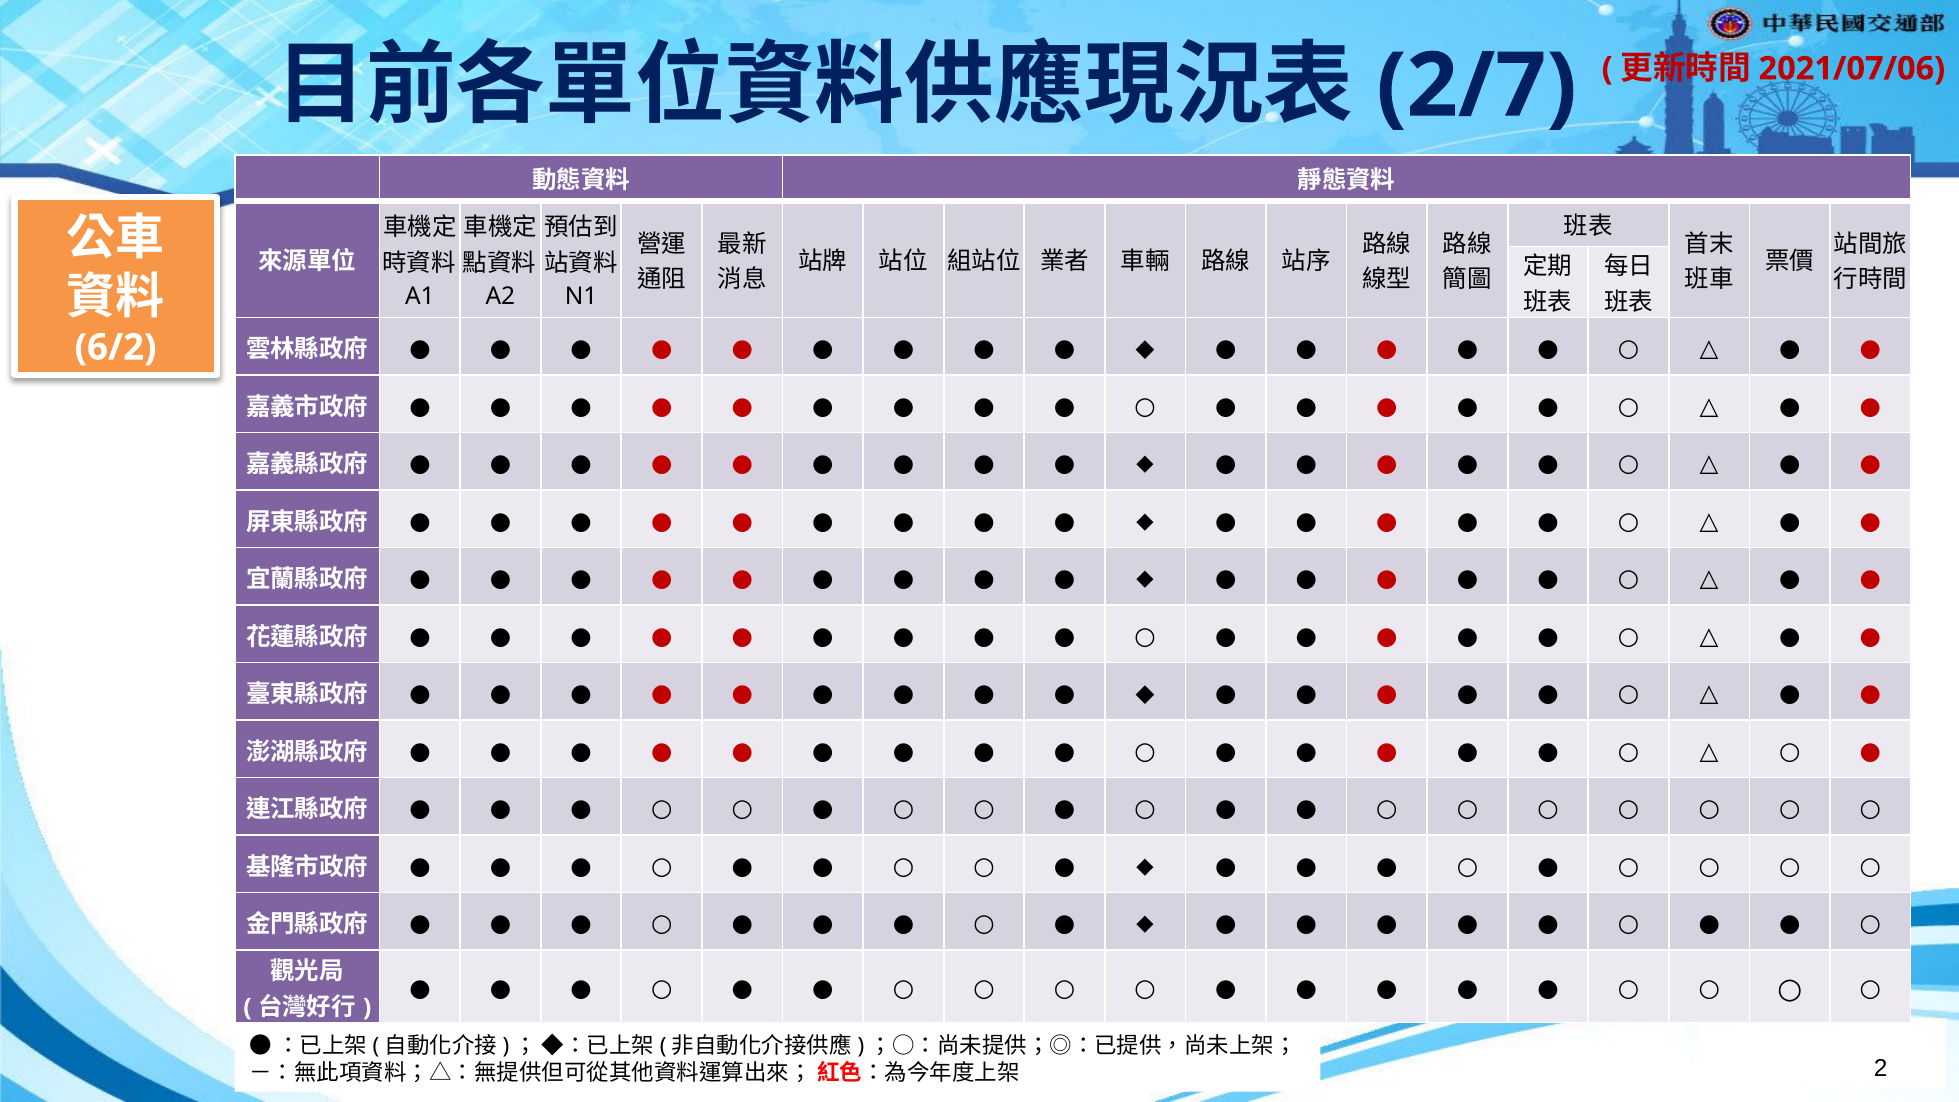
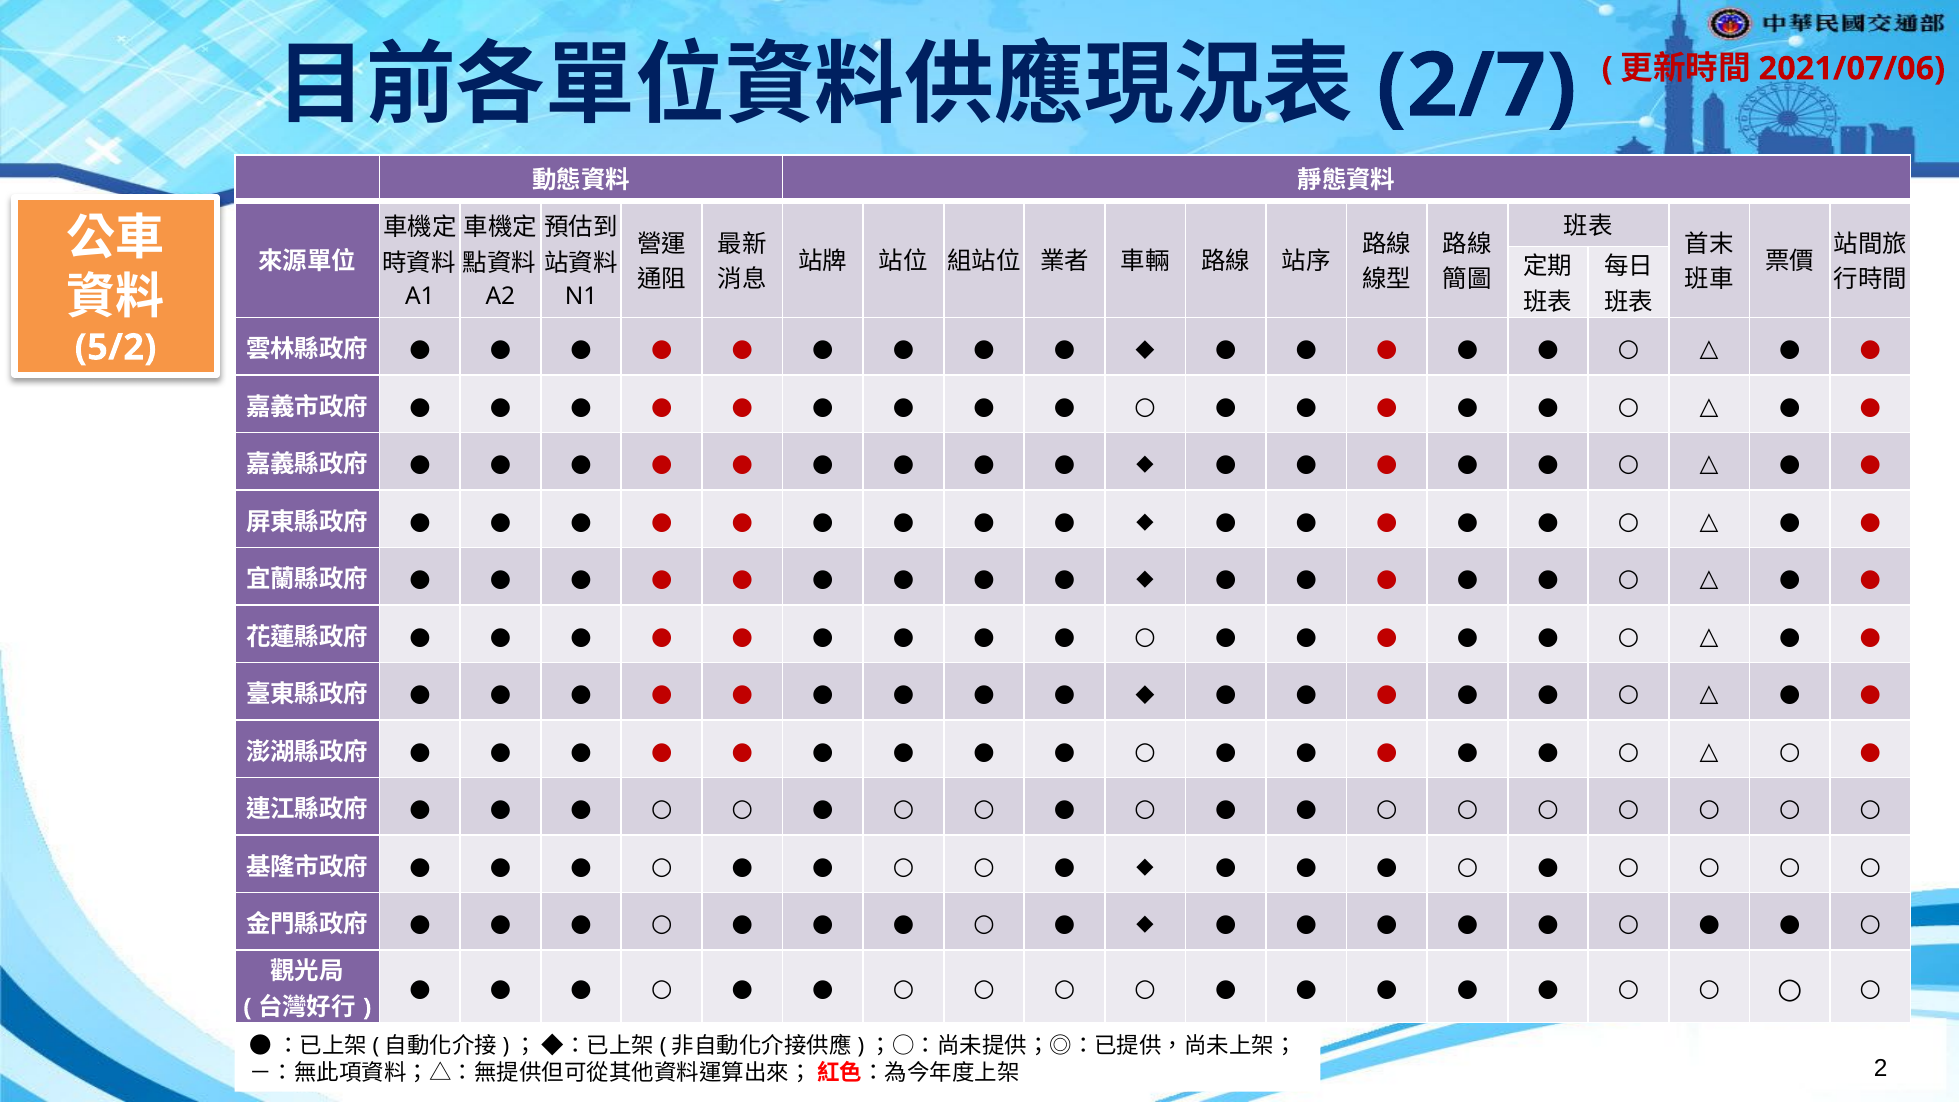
6/2: 6/2 -> 5/2 (116, 347)
